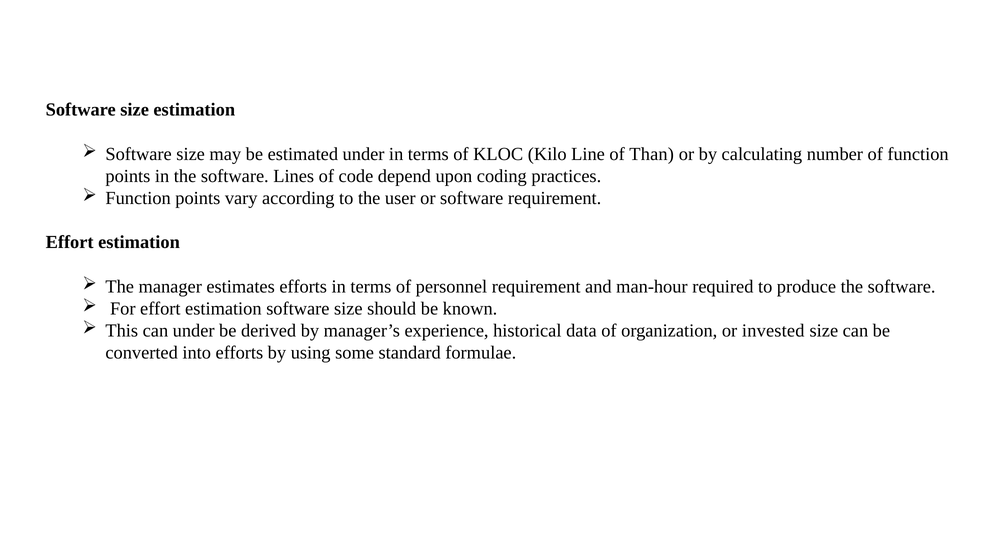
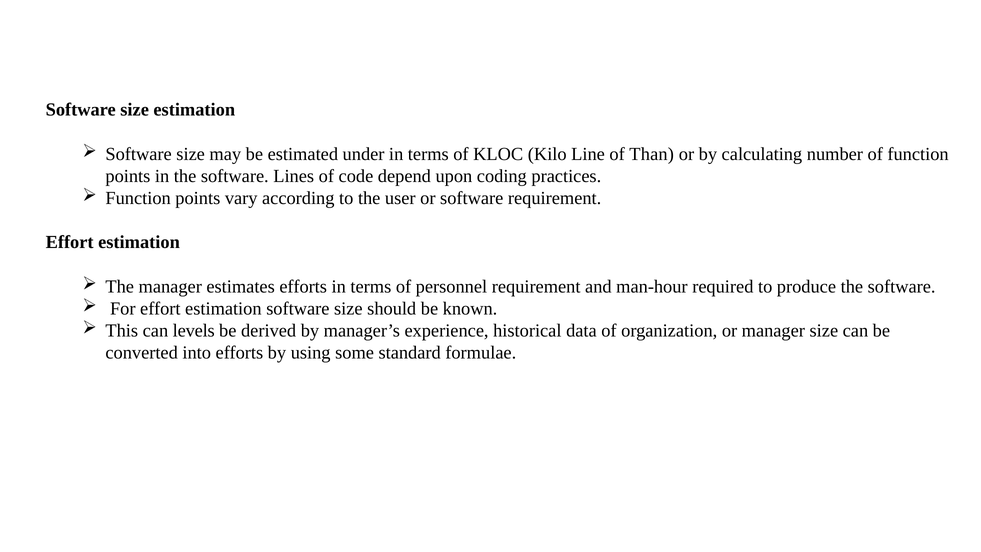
can under: under -> levels (194, 331)
or invested: invested -> manager (773, 331)
